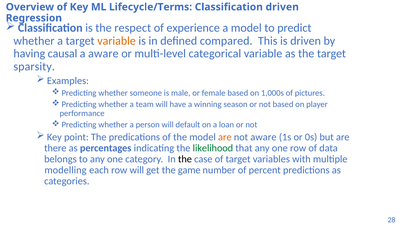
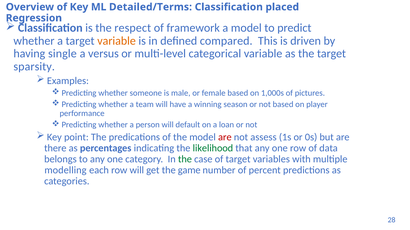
Lifecycle/Terms: Lifecycle/Terms -> Detailed/Terms (151, 7)
Classification driven: driven -> placed (282, 7)
experience: experience -> framework (193, 28)
causal: causal -> single (62, 54)
a aware: aware -> versus (103, 54)
are colour: orange -> red (225, 137)
not aware: aware -> assess (264, 137)
the colour: black -> green (185, 160)
